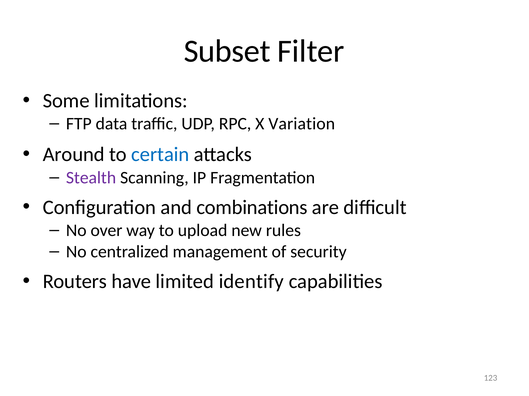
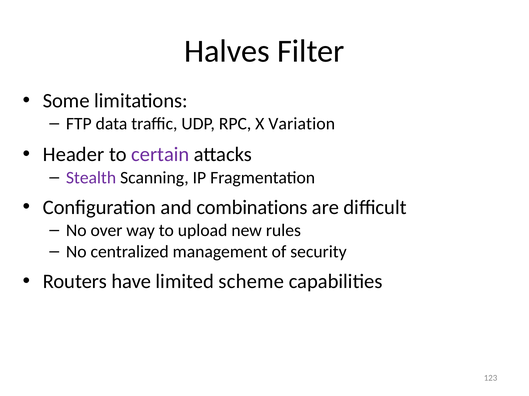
Subset: Subset -> Halves (227, 51)
Around: Around -> Header (74, 155)
certain colour: blue -> purple (160, 155)
identify: identify -> scheme (251, 282)
